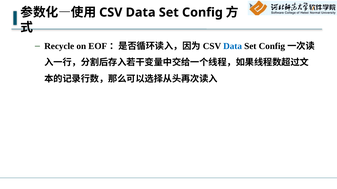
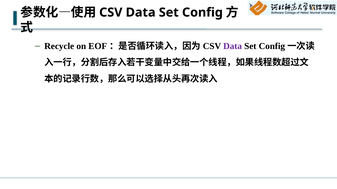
Data colour: blue -> purple (233, 46)
